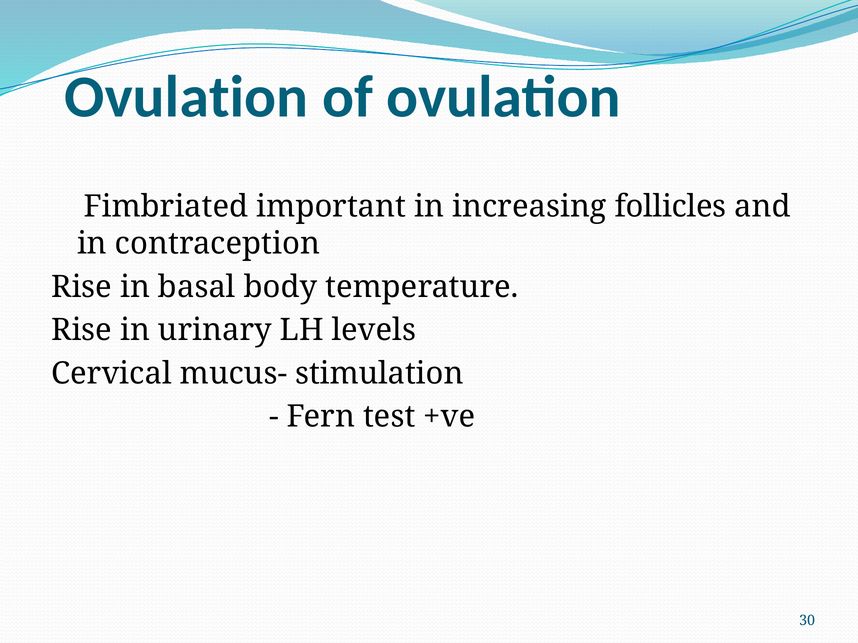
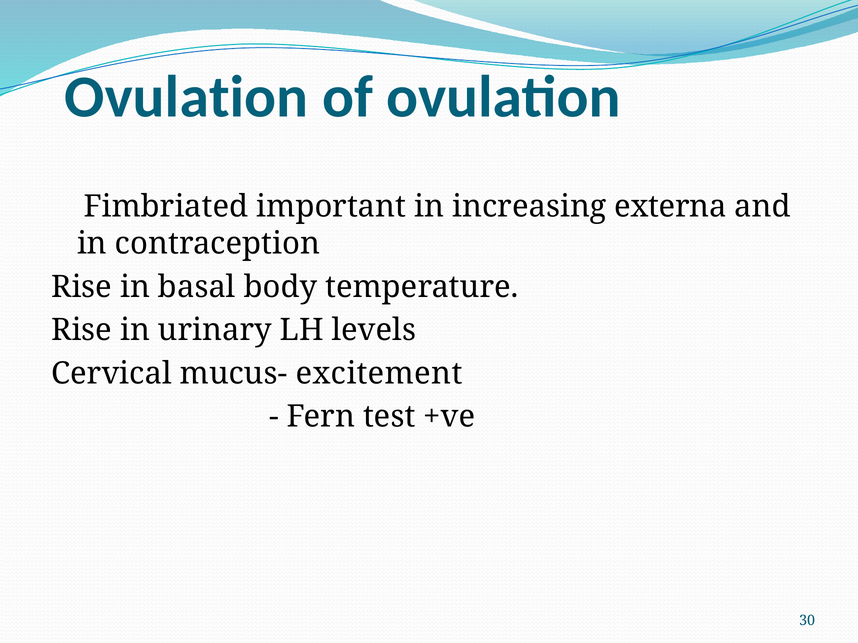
follicles: follicles -> externa (671, 207)
stimulation: stimulation -> excitement (379, 374)
